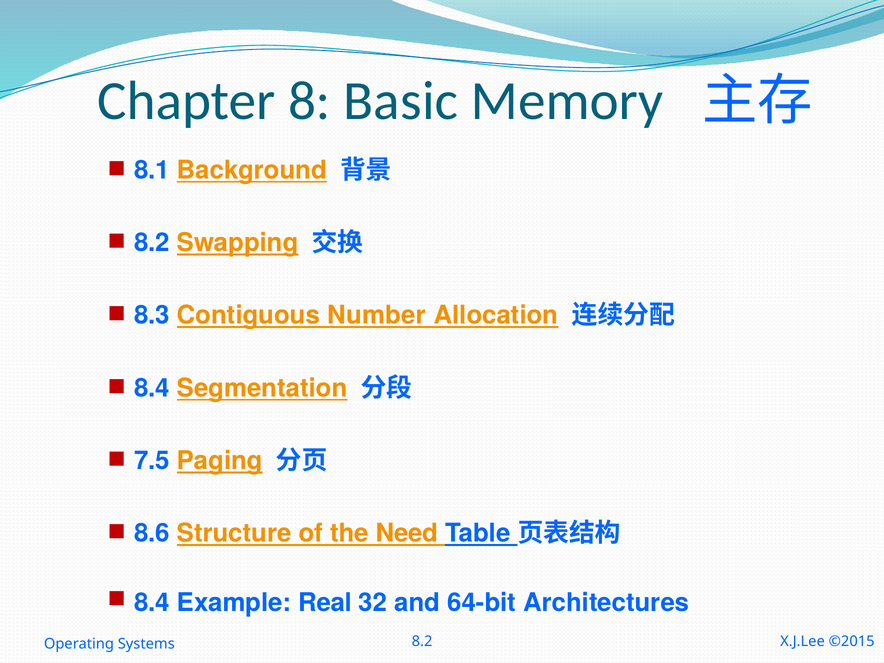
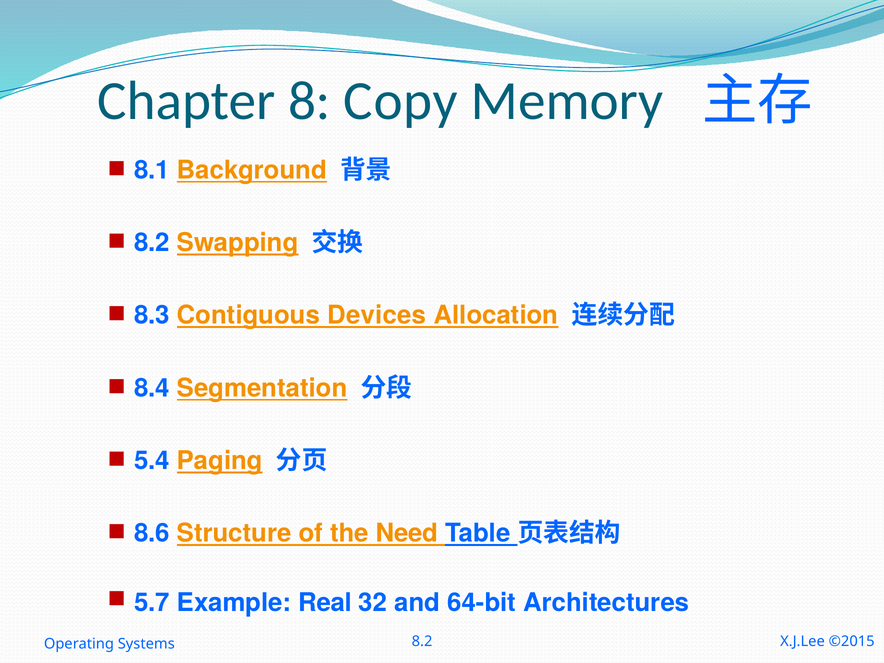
Basic: Basic -> Copy (401, 101)
Number: Number -> Devices (377, 315)
7.5: 7.5 -> 5.4 (152, 461)
8.4: 8.4 -> 5.7 (152, 603)
